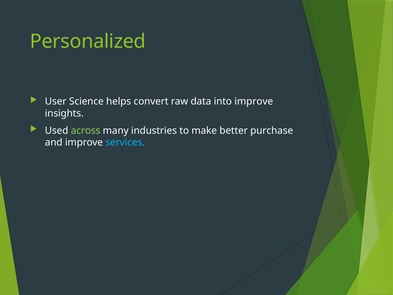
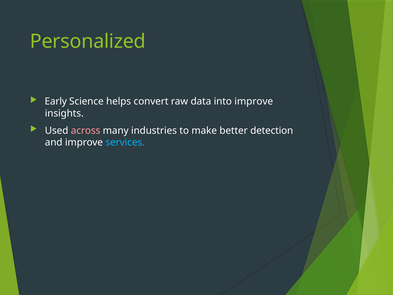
User: User -> Early (56, 101)
across colour: light green -> pink (86, 130)
purchase: purchase -> detection (272, 130)
